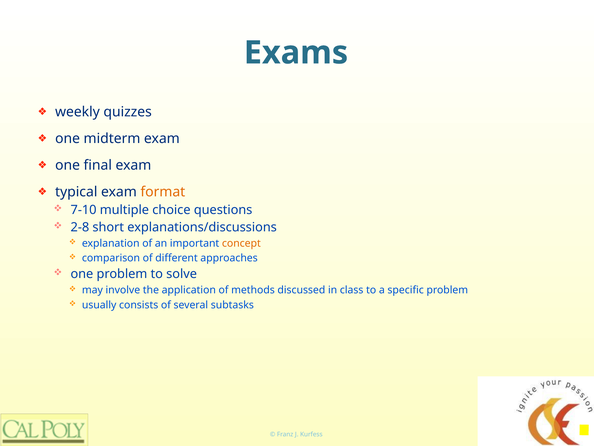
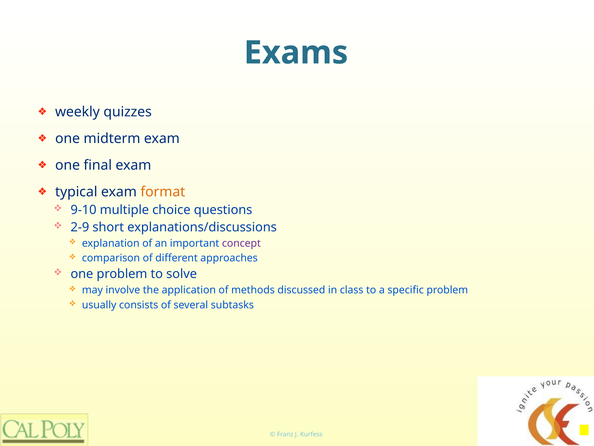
7-10: 7-10 -> 9-10 (84, 210)
2-8: 2-8 -> 2-9 (80, 227)
concept colour: orange -> purple (241, 243)
